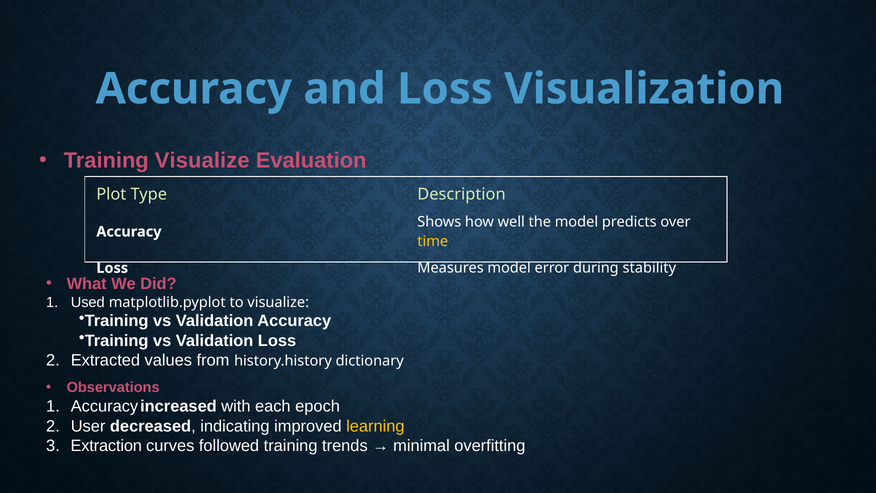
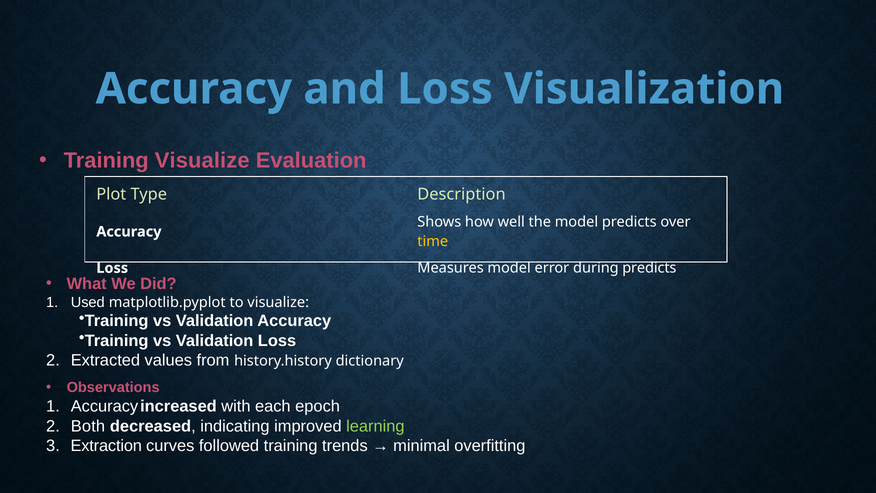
during stability: stability -> predicts (649, 268)
User: User -> Both (88, 426)
learning colour: yellow -> light green (375, 426)
